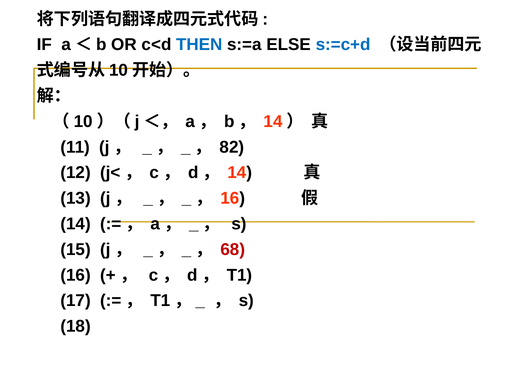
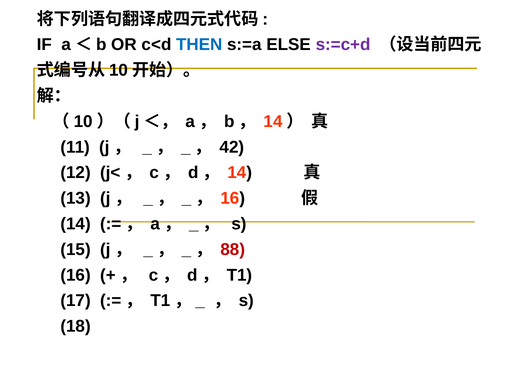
s:=c+d colour: blue -> purple (343, 45)
82: 82 -> 42 (232, 147)
68: 68 -> 88 (233, 249)
